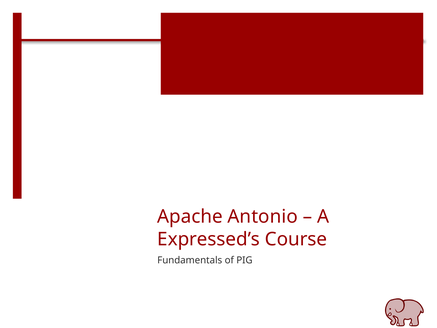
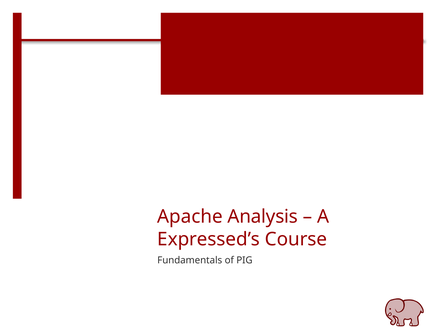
Antonio: Antonio -> Analysis (263, 216)
